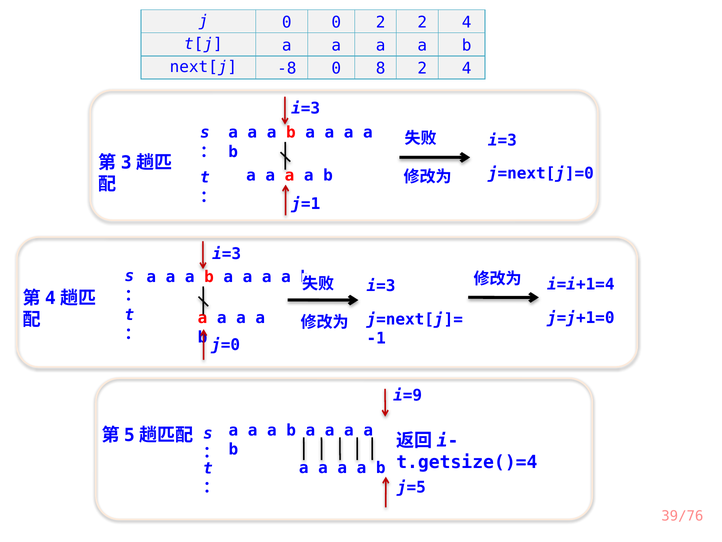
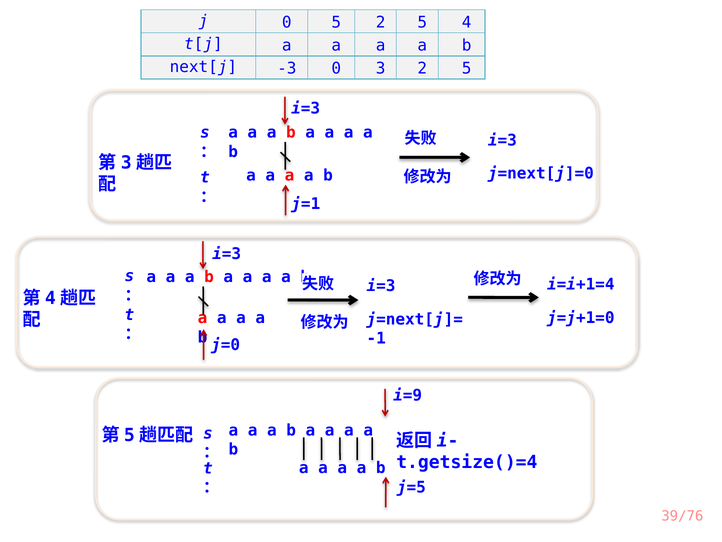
0 0: 0 -> 5 (336, 22)
2: 2 -> 5 (422, 22)
-8: -8 -> -3 (287, 68)
8: 8 -> 3 (381, 68)
4: 4 -> 5 (467, 68)
